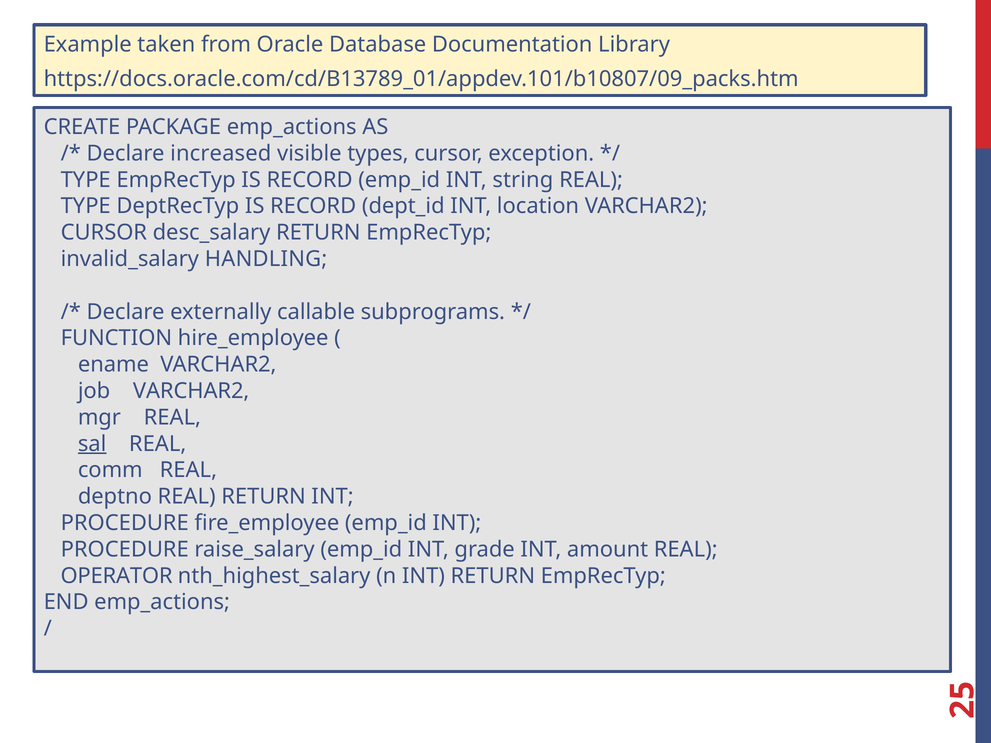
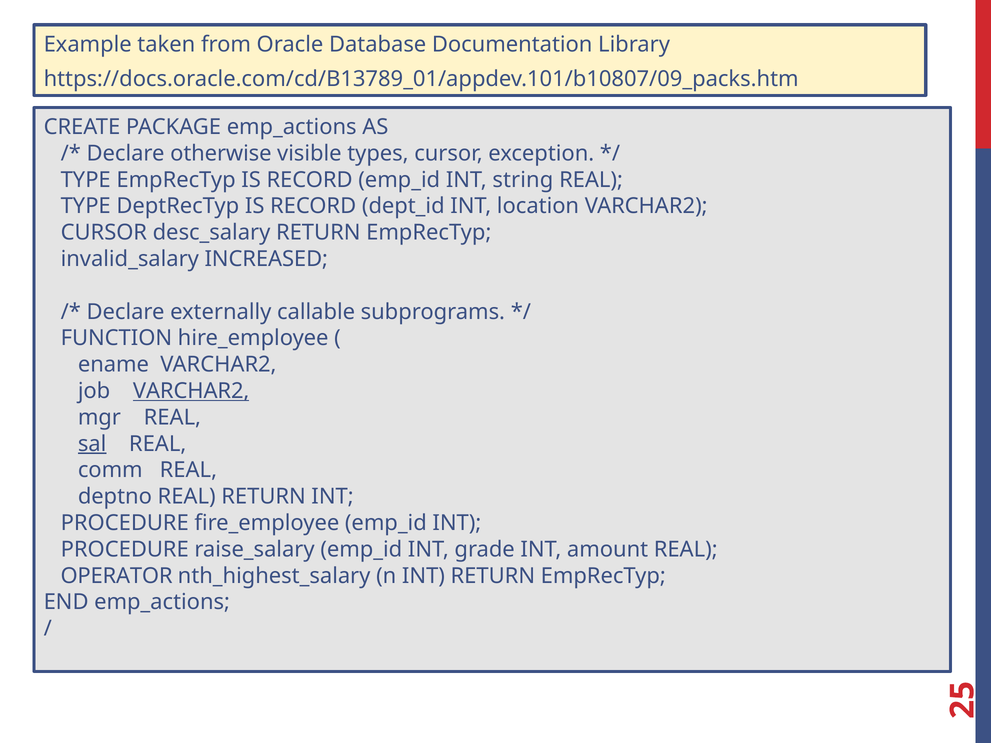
increased: increased -> otherwise (221, 153)
HANDLING: HANDLING -> INCREASED (266, 259)
VARCHAR2 underline: none -> present (191, 391)
